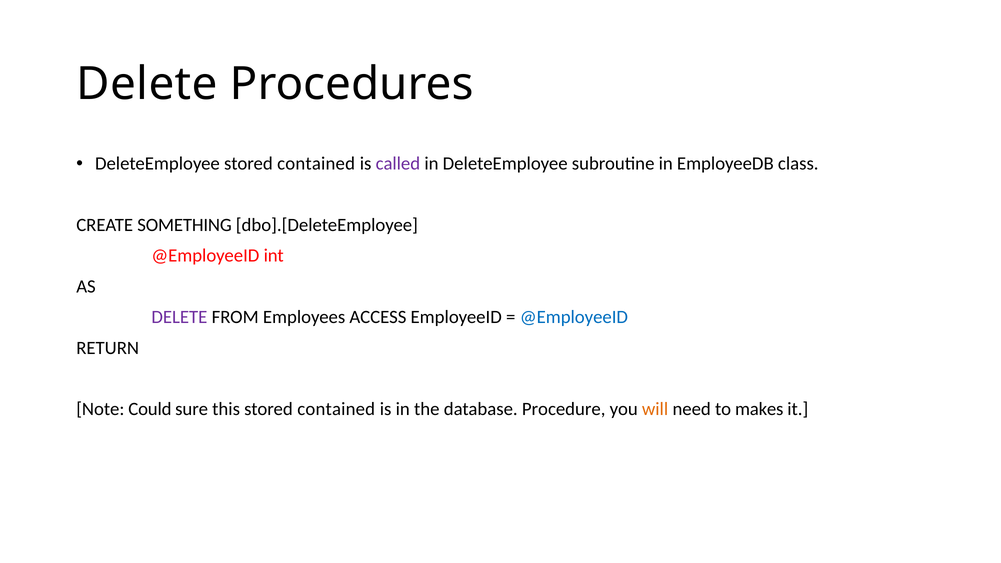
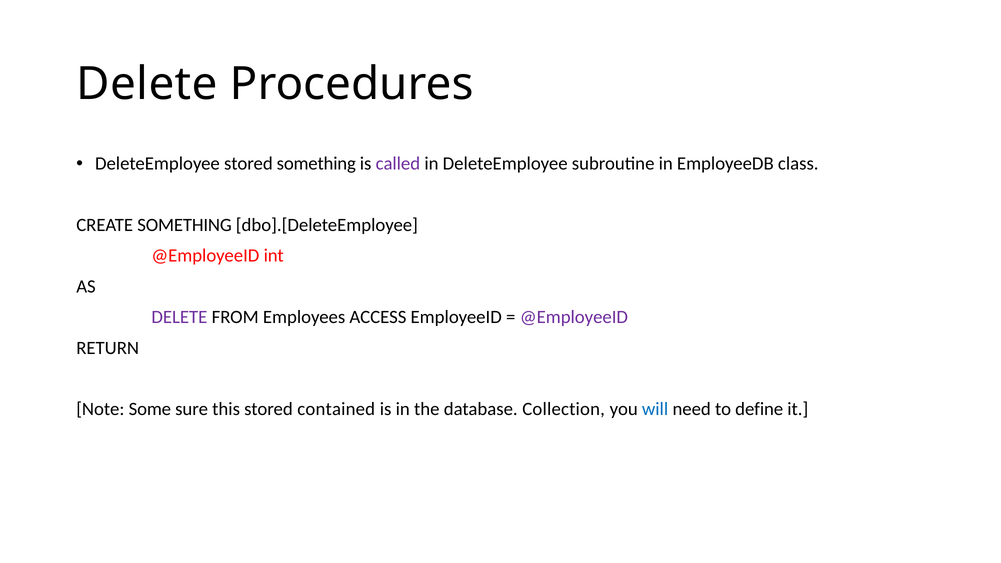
DeleteEmployee stored contained: contained -> something (316, 164)
@EmployeeID colour: blue -> purple (574, 317)
Could: Could -> Some (150, 409)
Procedure: Procedure -> Collection (564, 409)
will colour: orange -> blue (655, 409)
makes: makes -> define (759, 409)
